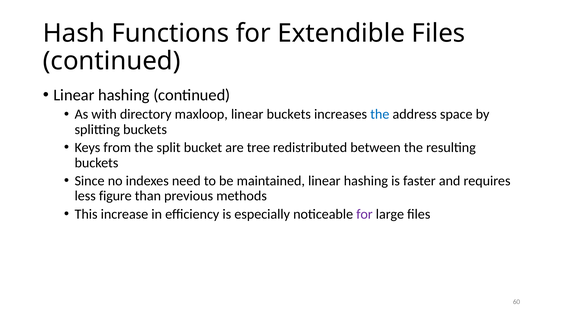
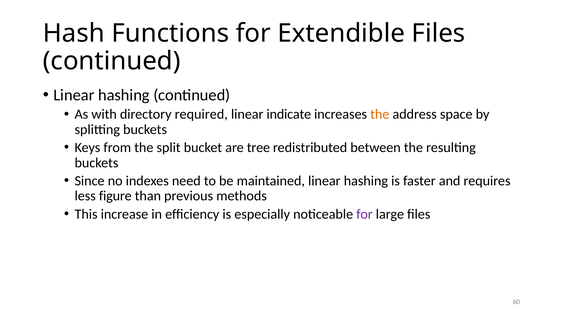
maxloop: maxloop -> required (201, 115)
linear buckets: buckets -> indicate (289, 115)
the colour: blue -> orange (380, 115)
